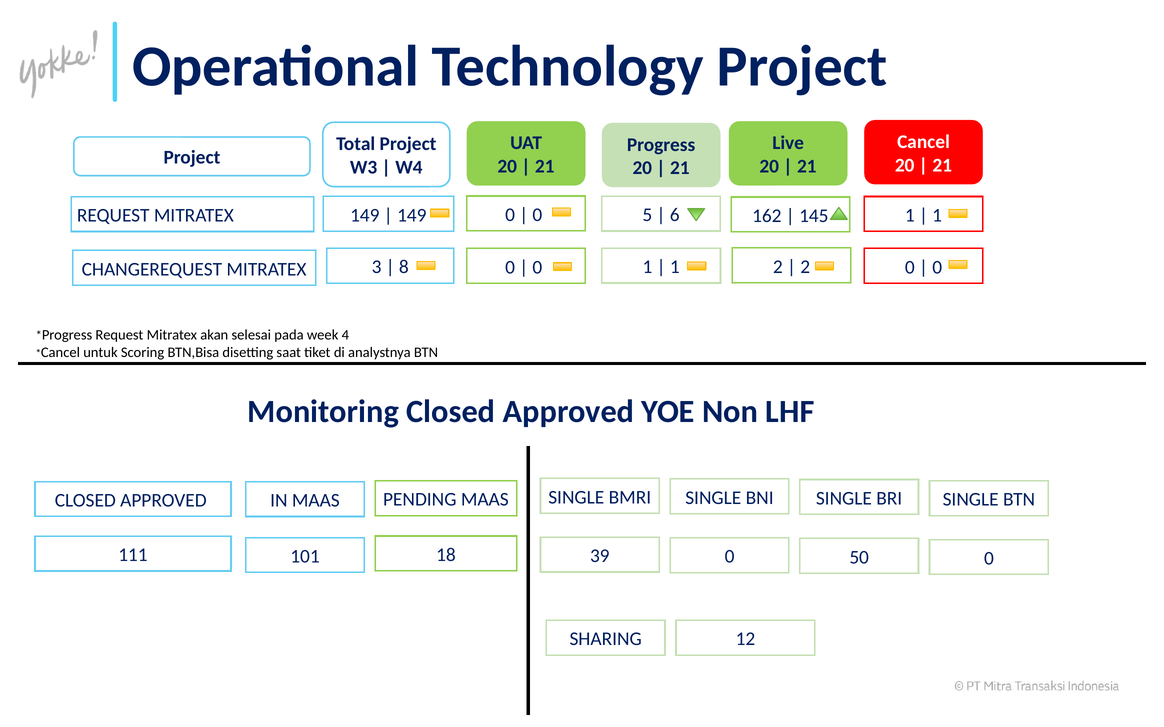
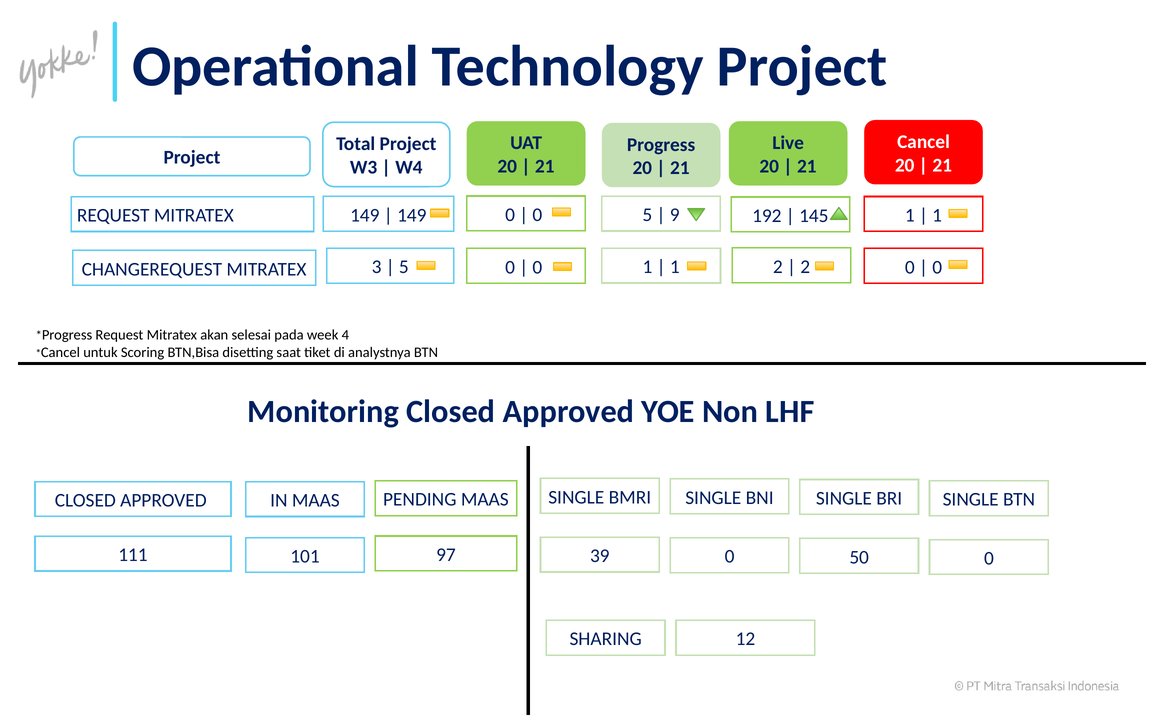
162: 162 -> 192 (767, 216)
6: 6 -> 9 (675, 215)
8: 8 -> 5 (404, 267)
18: 18 -> 97 (446, 555)
